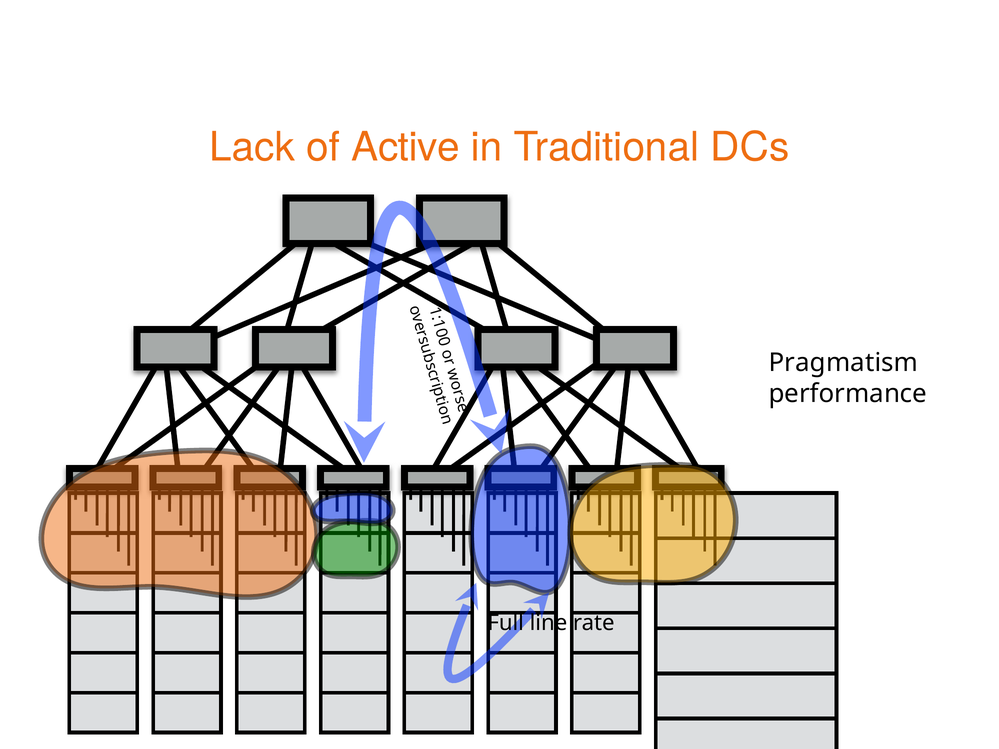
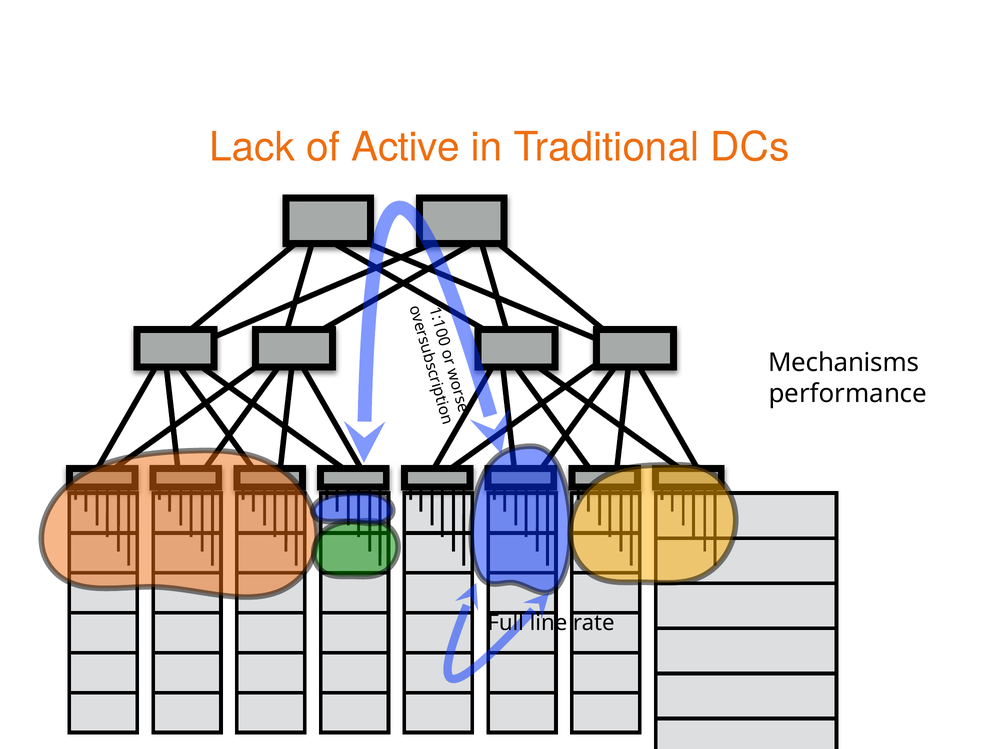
Pragmatism: Pragmatism -> Mechanisms (844, 363)
